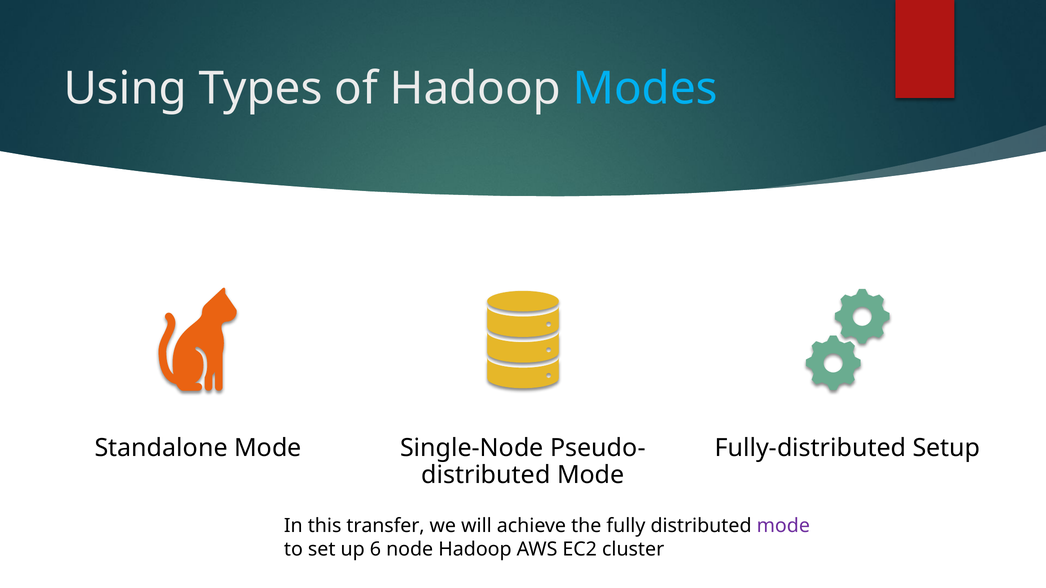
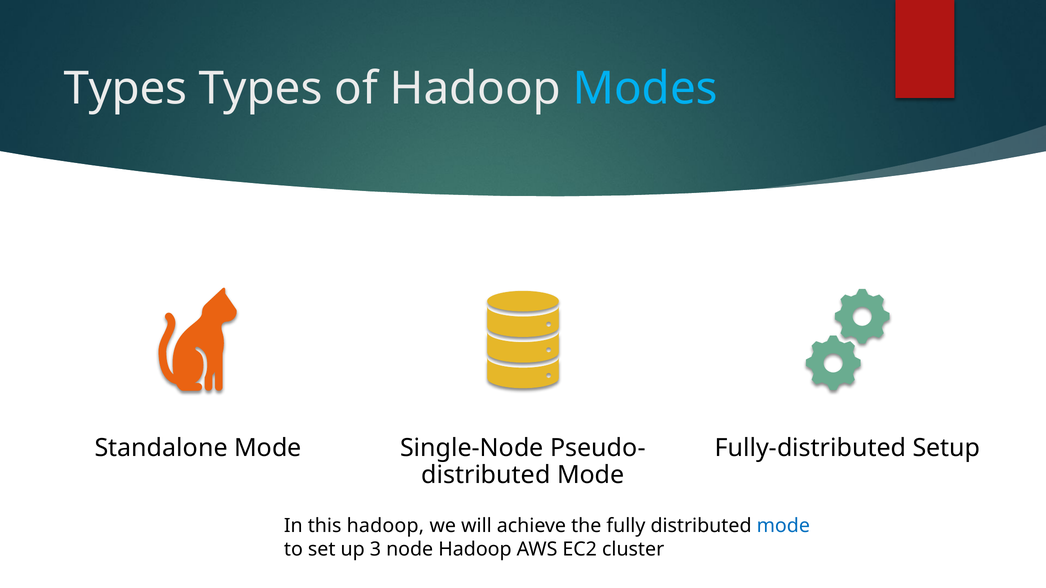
Using: Using -> Types (125, 89)
this transfer: transfer -> hadoop (385, 526)
mode colour: purple -> blue (783, 526)
6: 6 -> 3 (375, 549)
